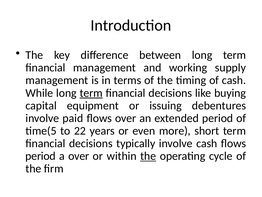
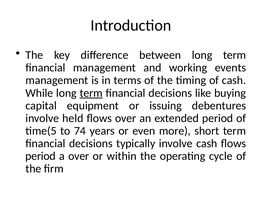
supply: supply -> events (230, 68)
paid: paid -> held (73, 118)
22: 22 -> 74 (80, 130)
the underline: present -> none (148, 156)
